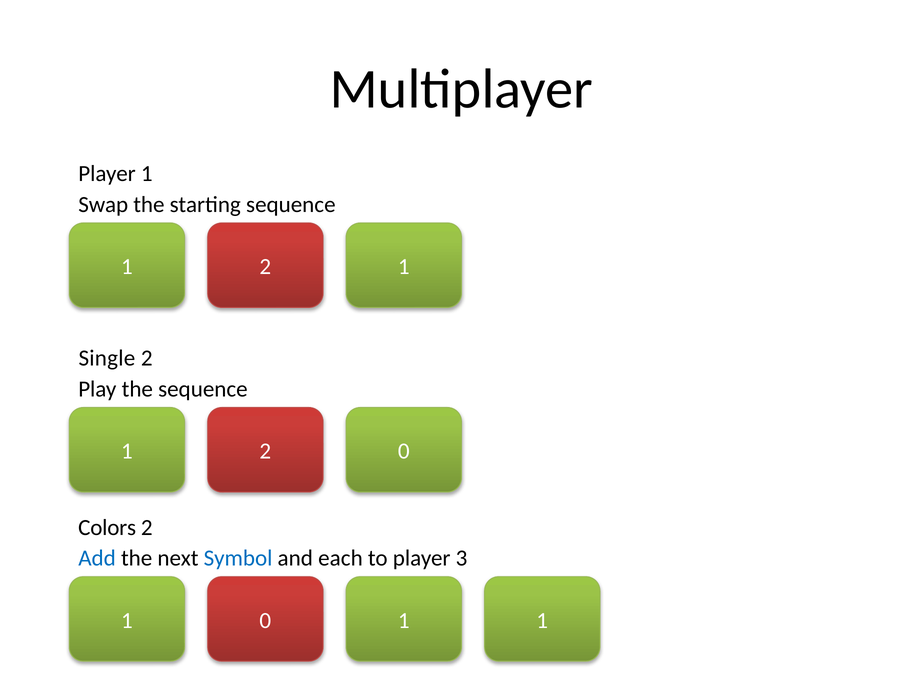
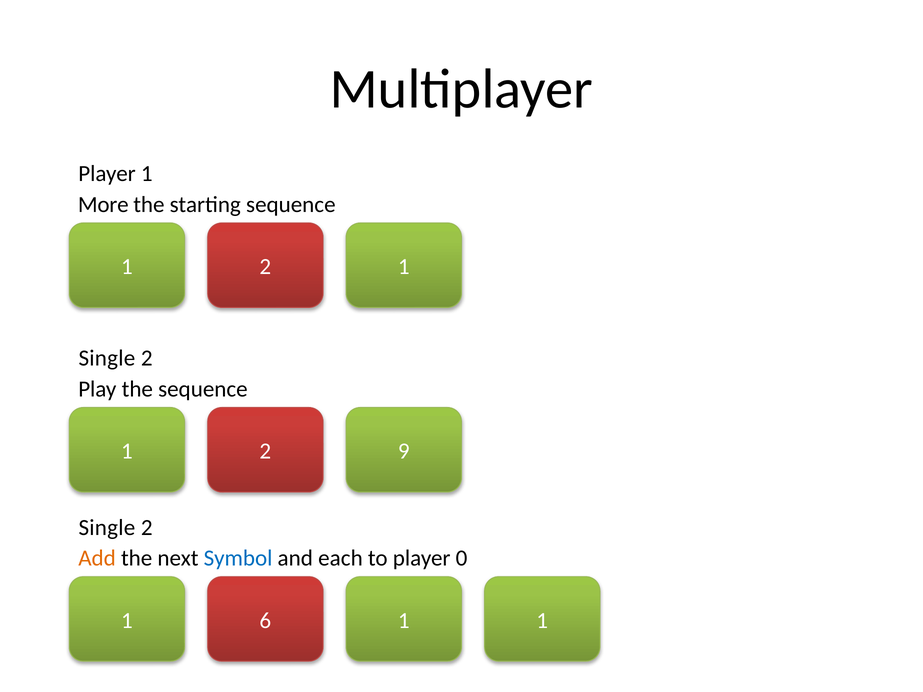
Swap: Swap -> More (103, 205)
2 0: 0 -> 9 (404, 451)
Colors: Colors -> Single (107, 528)
Add colour: blue -> orange (97, 558)
3: 3 -> 0 (462, 558)
1 0: 0 -> 6 (265, 621)
